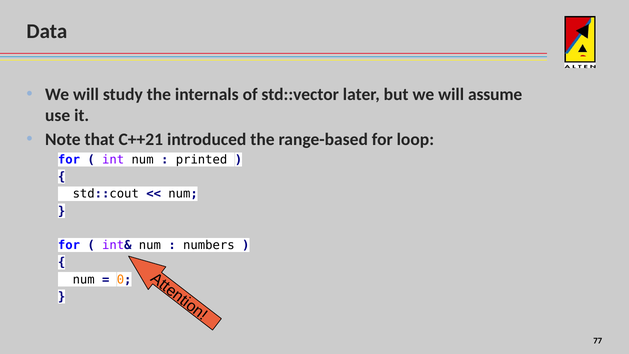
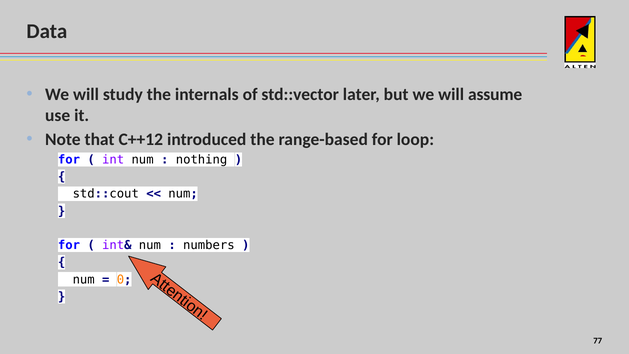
C++21: C++21 -> C++12 (141, 140)
printed: printed -> nothing (202, 160)
